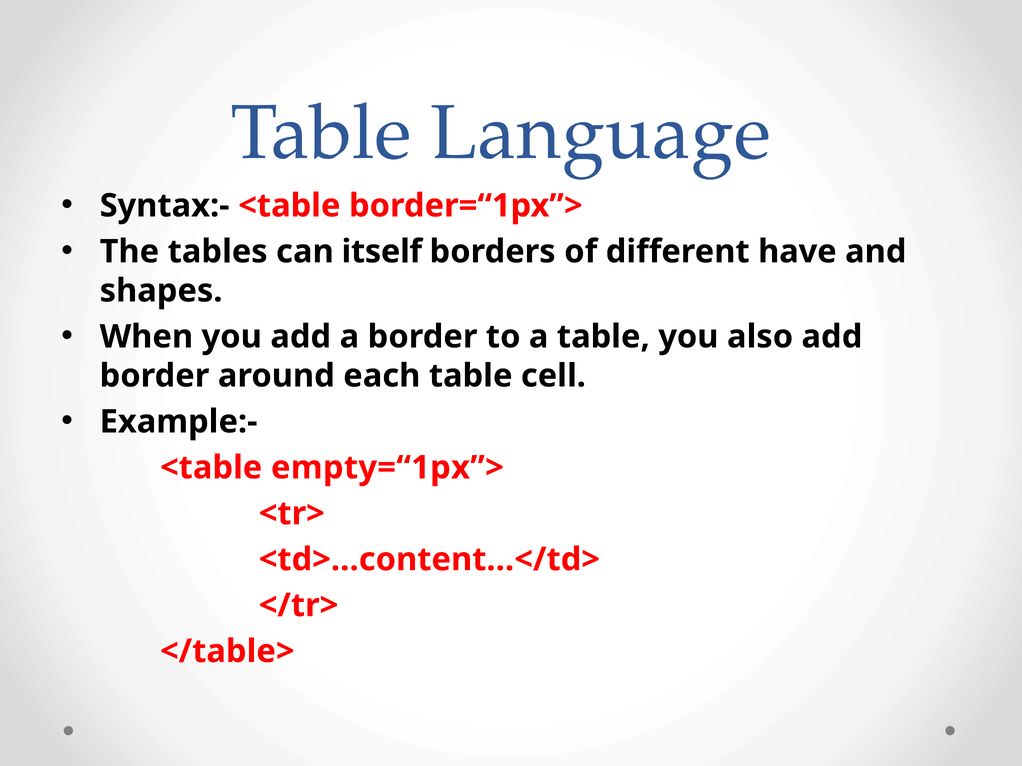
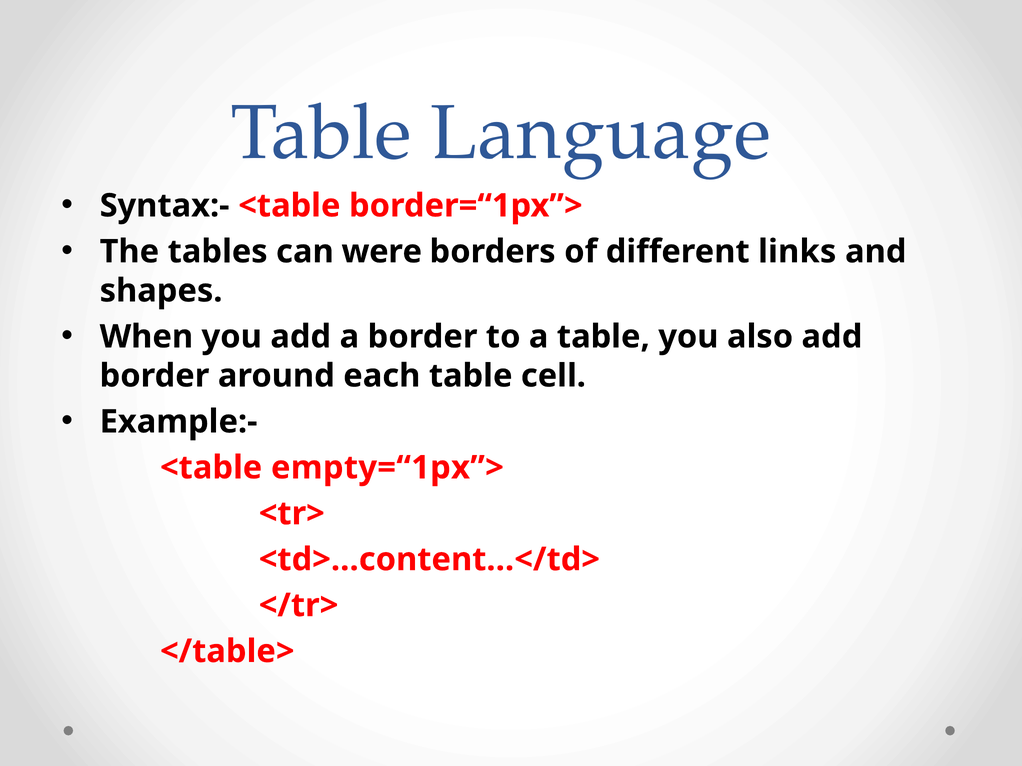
itself: itself -> were (382, 252)
have: have -> links (797, 252)
